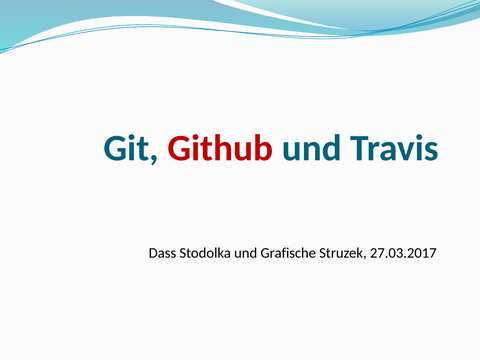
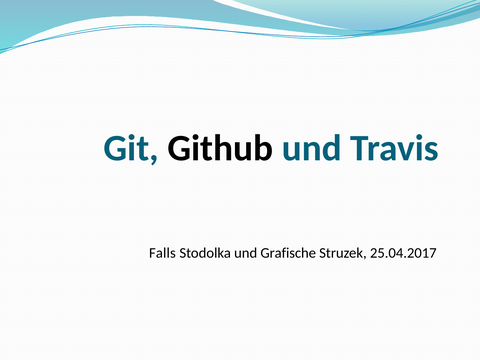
Github colour: red -> black (220, 148)
Dass: Dass -> Falls (162, 253)
27.03.2017: 27.03.2017 -> 25.04.2017 (403, 253)
